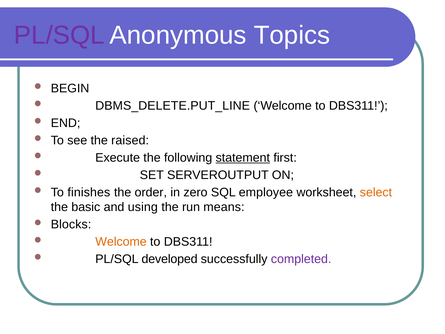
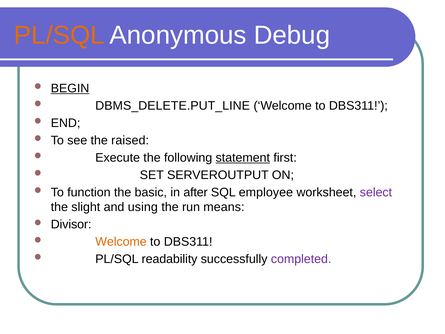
PL/SQL colour: purple -> orange (59, 35)
Topics: Topics -> Debug (292, 35)
BEGIN underline: none -> present (70, 88)
finishes: finishes -> function (89, 192)
order: order -> basic (151, 192)
zero: zero -> after (196, 192)
select colour: orange -> purple (376, 192)
basic: basic -> slight (86, 207)
Blocks: Blocks -> Divisor (71, 224)
developed: developed -> readability (170, 259)
